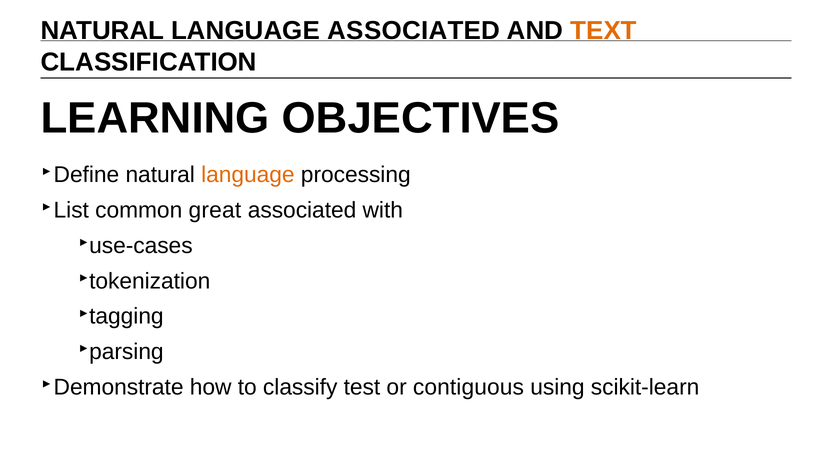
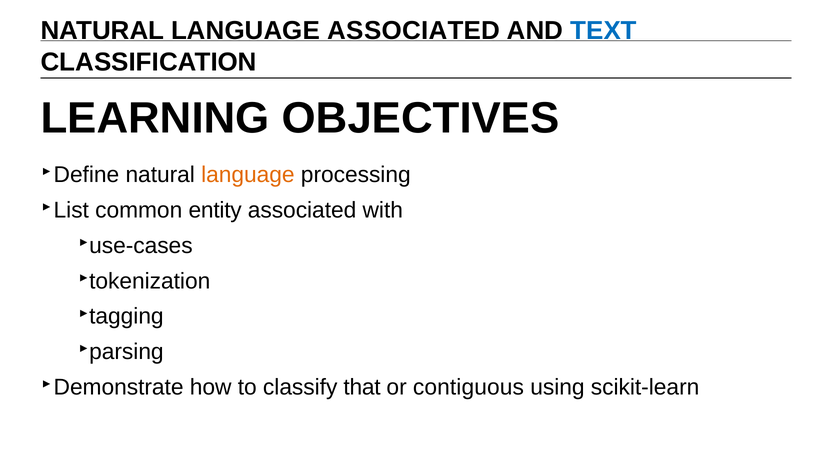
TEXT colour: orange -> blue (604, 31)
great: great -> entity (215, 210)
test: test -> that (362, 388)
